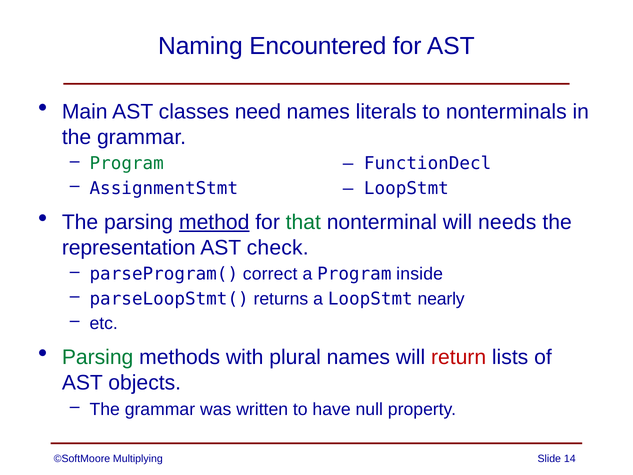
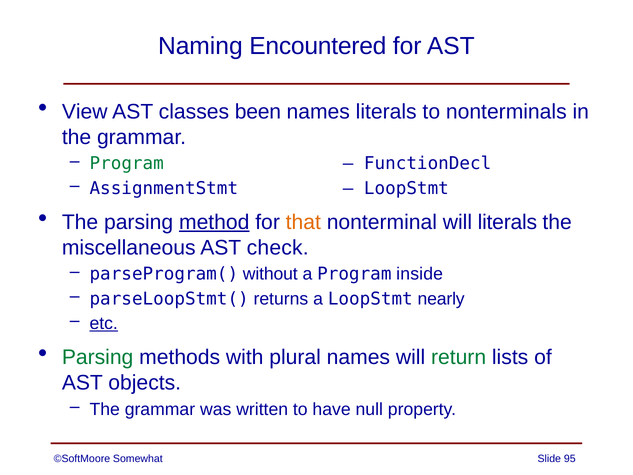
Main: Main -> View (85, 112)
need: need -> been (258, 112)
that colour: green -> orange (303, 222)
will needs: needs -> literals (507, 222)
representation: representation -> miscellaneous (129, 247)
correct: correct -> without (270, 274)
etc underline: none -> present (104, 323)
return colour: red -> green (459, 357)
Multiplying: Multiplying -> Somewhat (138, 459)
14: 14 -> 95 (570, 459)
